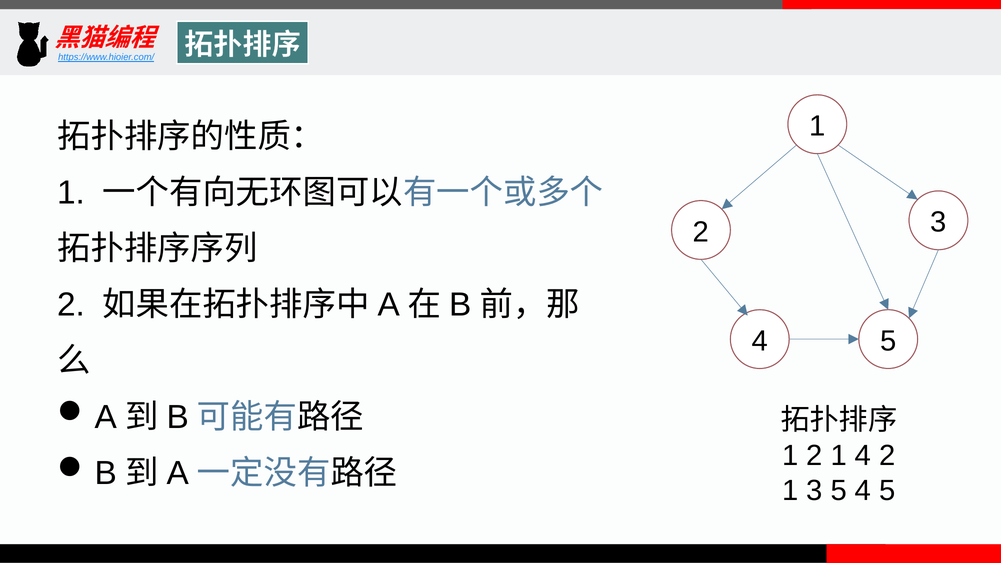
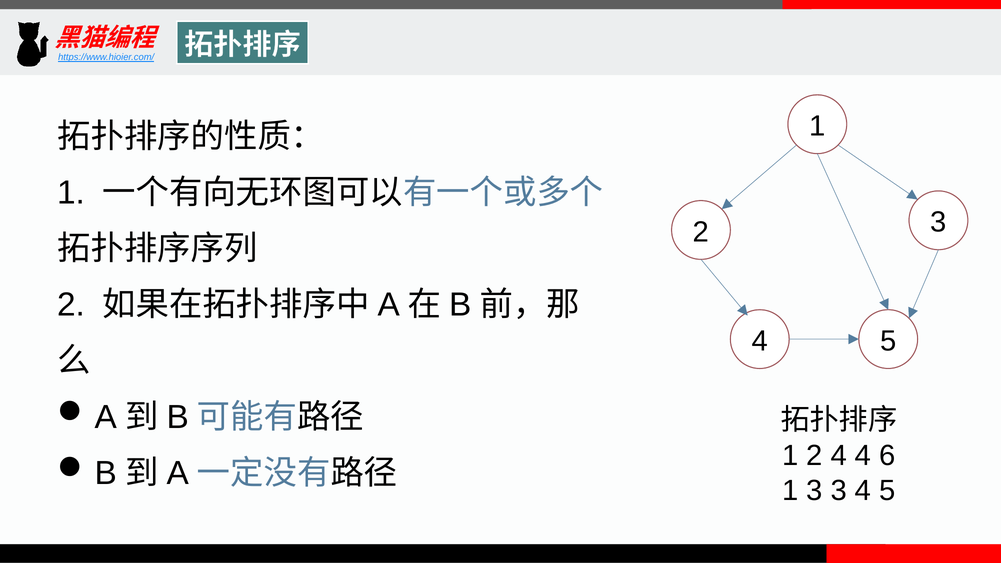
1 2 1: 1 -> 4 (839, 455)
4 2: 2 -> 6 (887, 455)
3 5: 5 -> 3 (839, 490)
